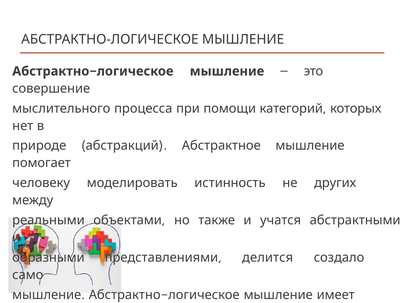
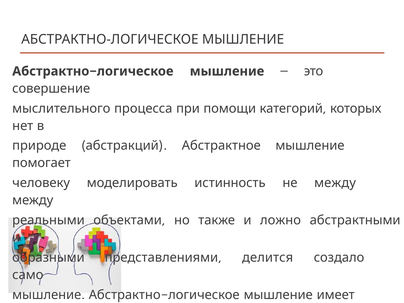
не других: других -> между (335, 183)
учатся: учатся -> ложно (281, 220)
